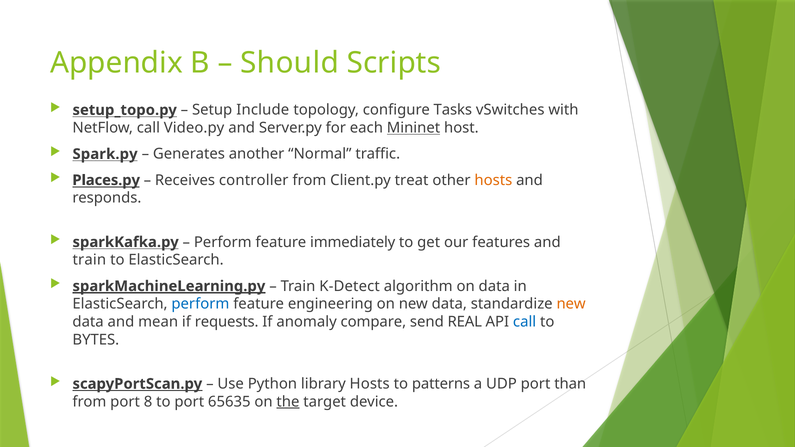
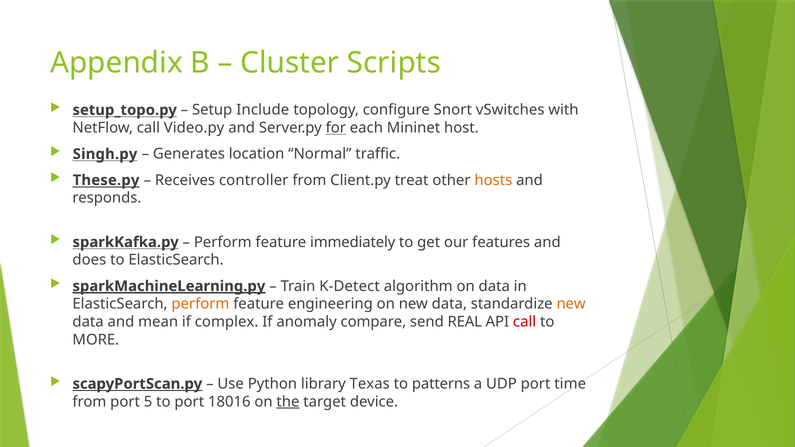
Should: Should -> Cluster (290, 63)
Tasks: Tasks -> Snort (453, 110)
for underline: none -> present (336, 128)
Mininet underline: present -> none (413, 128)
Spark.py: Spark.py -> Singh.py (105, 154)
another: another -> location (257, 154)
Places.py: Places.py -> These.py (106, 180)
train: train -> does (89, 260)
perform colour: blue -> orange (200, 304)
requests: requests -> complex (227, 322)
call colour: blue -> red (525, 322)
BYTES: BYTES -> MORE (96, 340)
library Hosts: Hosts -> Texas (370, 384)
than: than -> time (570, 384)
8: 8 -> 5 (148, 402)
65635: 65635 -> 18016 (229, 402)
